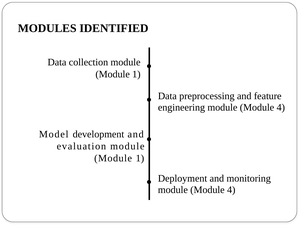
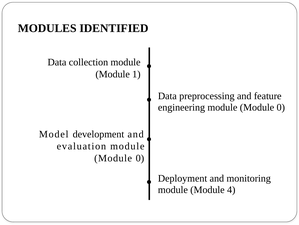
engineering module Module 4: 4 -> 0 (281, 107)
1: 1 -> 0 (140, 158)
